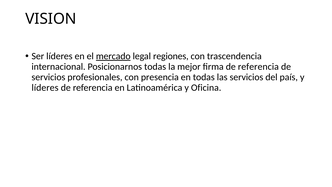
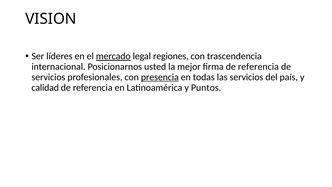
Posicionarnos todas: todas -> usted (155, 67)
presencia underline: none -> present (160, 77)
líderes: líderes -> calidad (45, 88)
Oficina: Oficina -> Puntos (206, 88)
